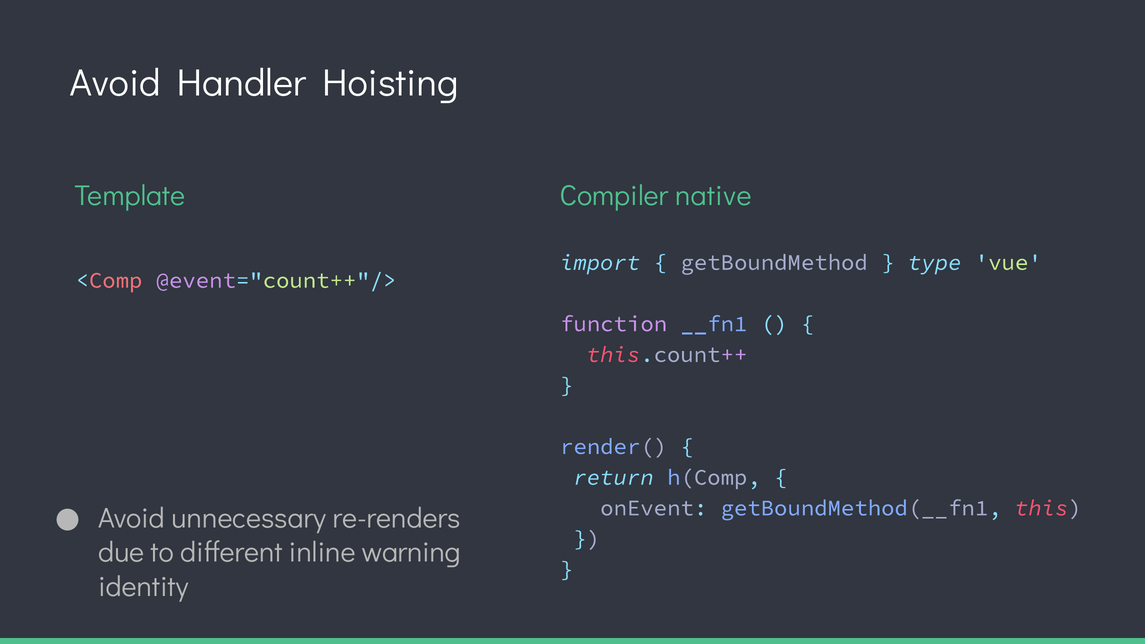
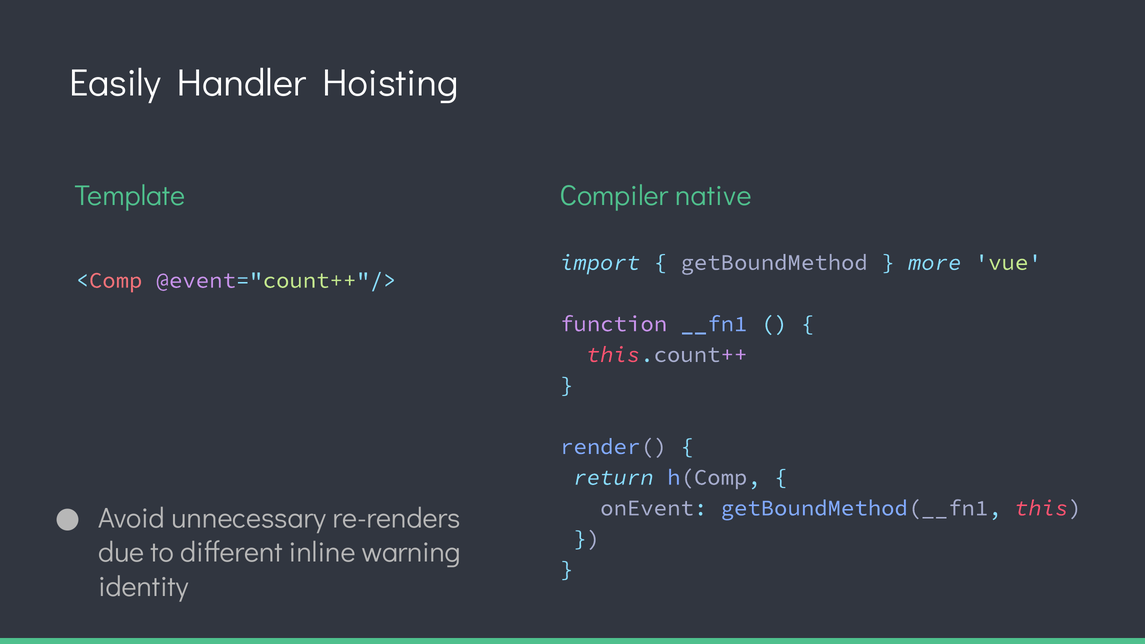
Avoid: Avoid -> Easily (115, 83)
type: type -> more (935, 262)
